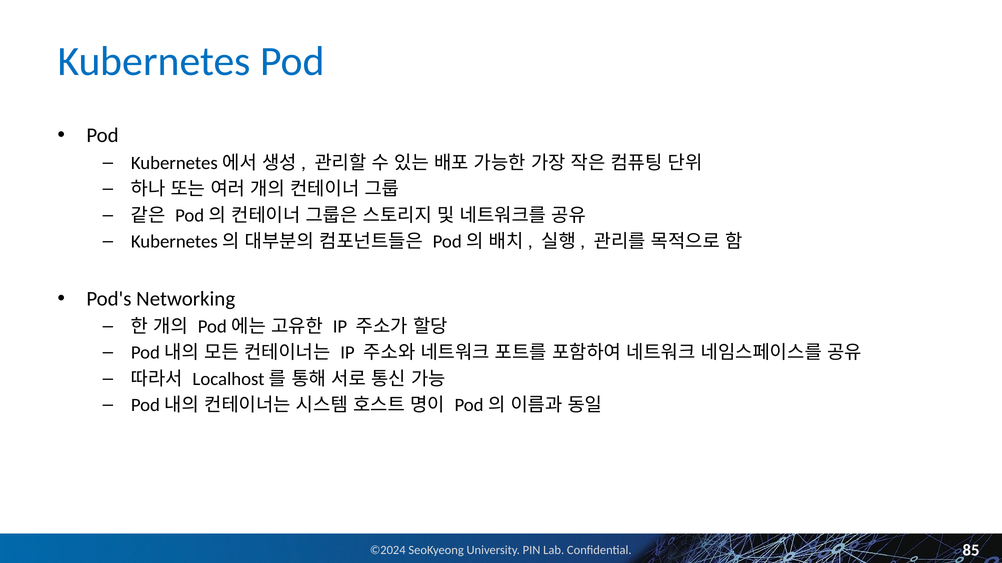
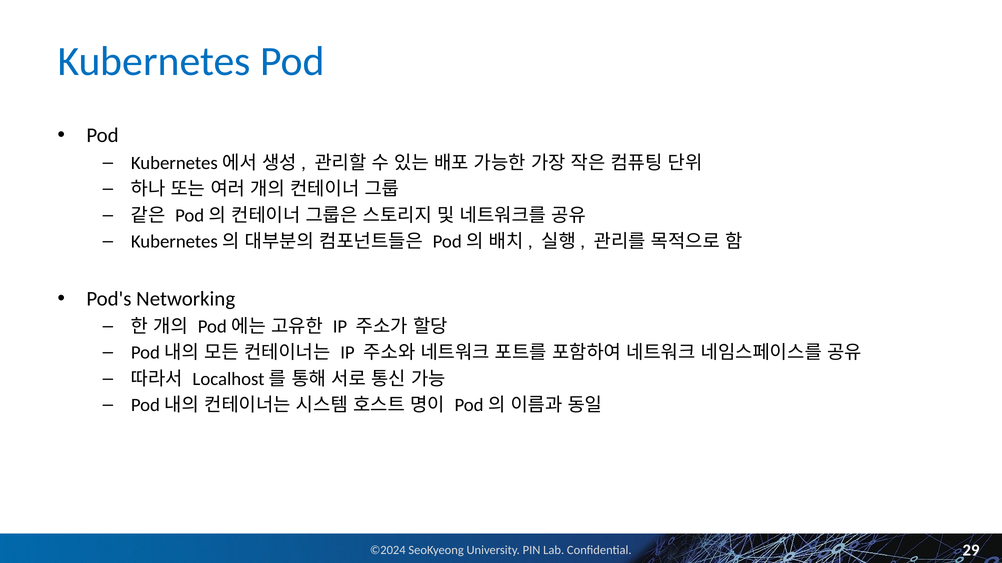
85: 85 -> 29 (971, 551)
